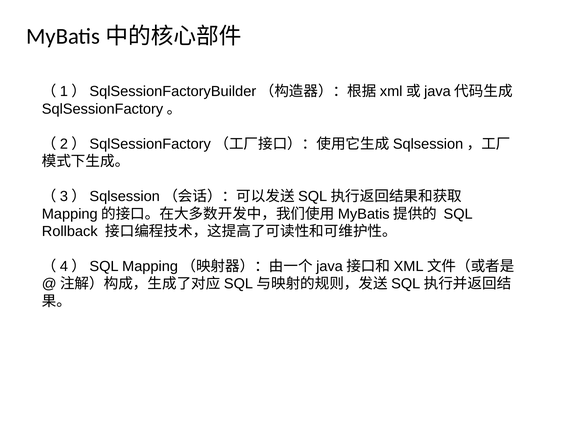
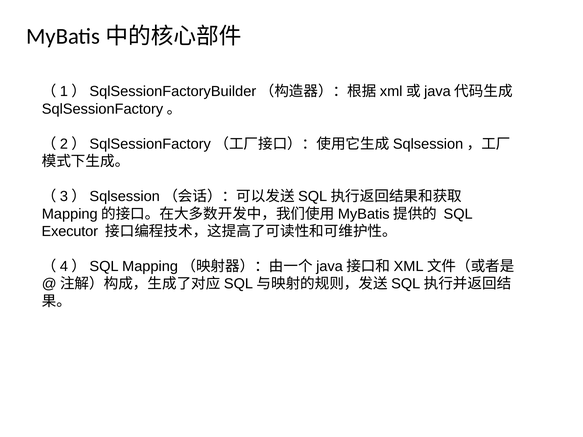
Rollback: Rollback -> Executor (70, 231)
